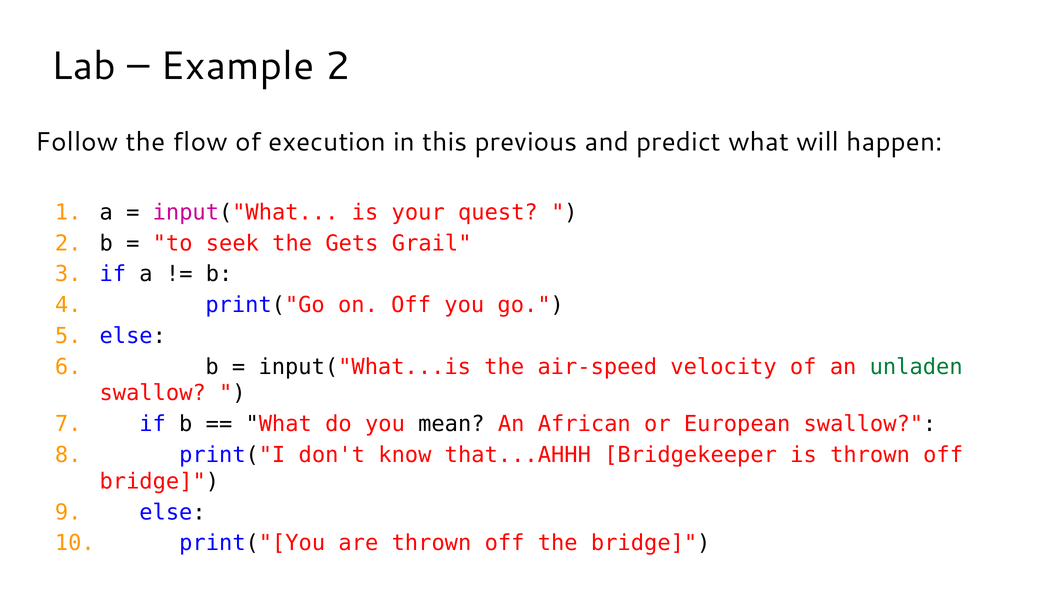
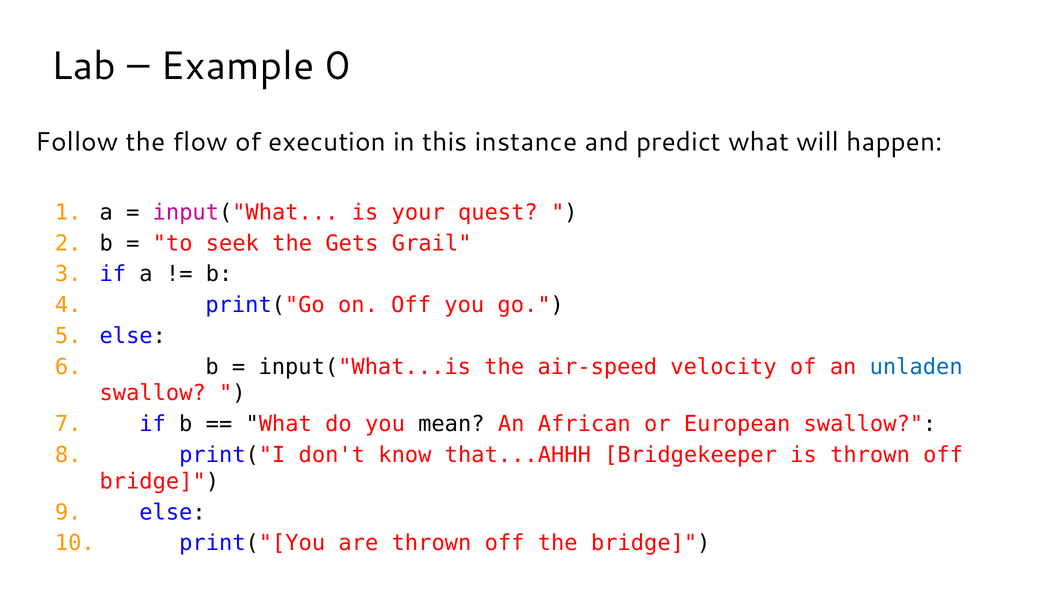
Example 2: 2 -> 0 (338, 66)
previous: previous -> instance (526, 142)
unladen colour: green -> blue (916, 366)
